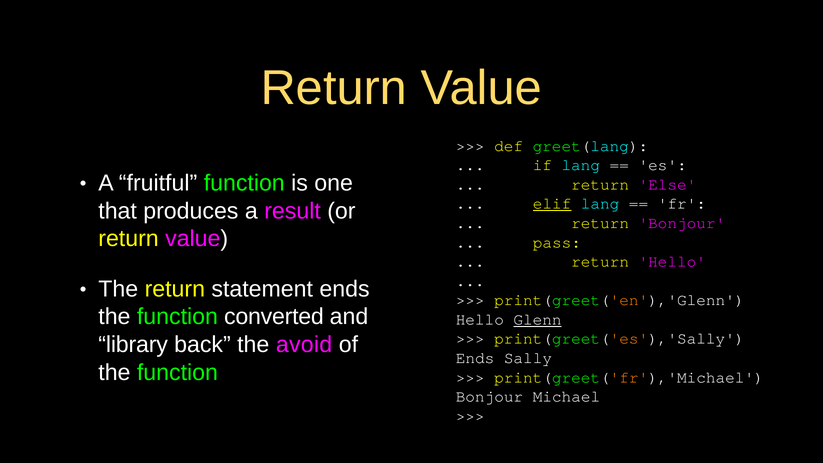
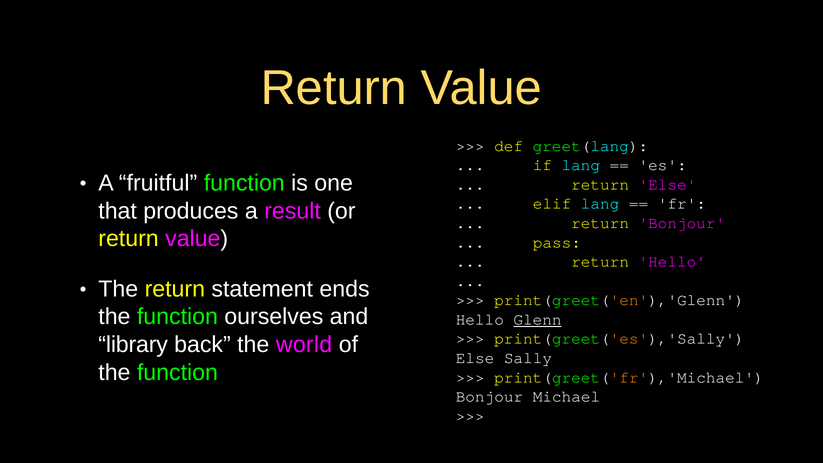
elif underline: present -> none (552, 204)
converted: converted -> ourselves (274, 317)
avoid: avoid -> world (304, 345)
Ends: Ends -> Else (475, 358)
